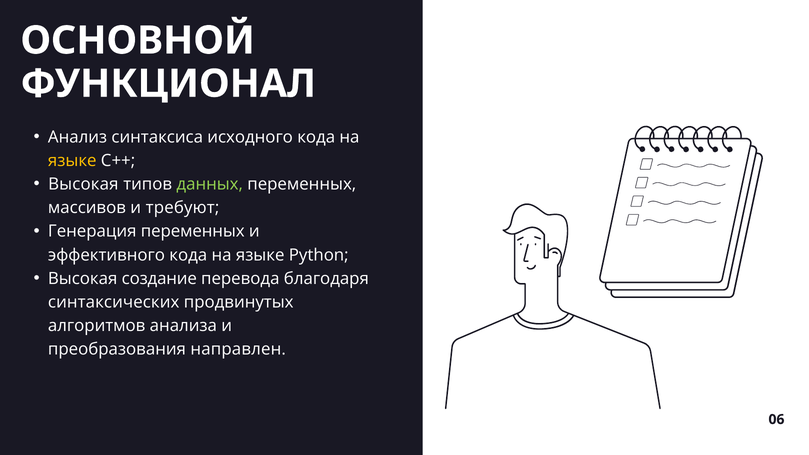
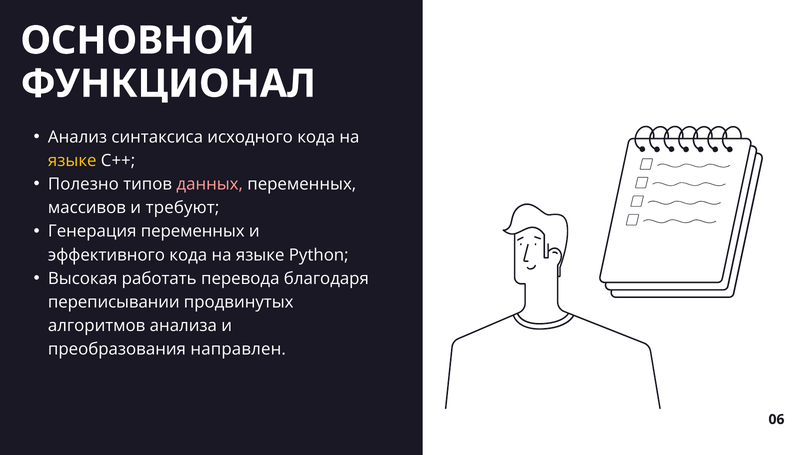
Высокая: Высокая -> Полезно (83, 184)
данных colour: light green -> pink (210, 184)
создание: создание -> работать (159, 279)
синтаксических: синтаксических -> переписывании (114, 302)
